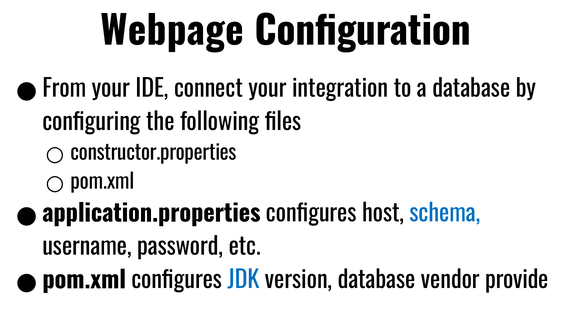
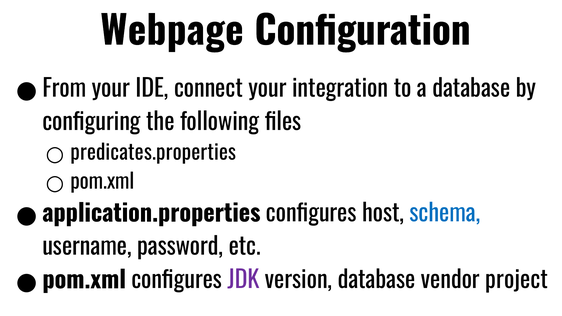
constructor.properties: constructor.properties -> predicates.properties (153, 153)
JDK colour: blue -> purple (243, 280)
provide: provide -> project (517, 280)
